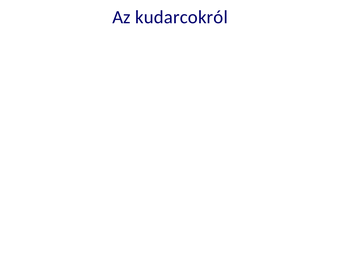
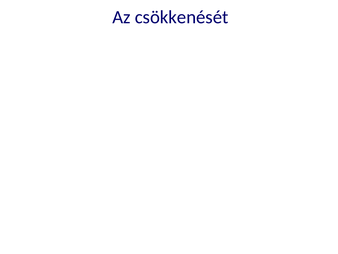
kudarcokról: kudarcokról -> csökkenését (182, 17)
